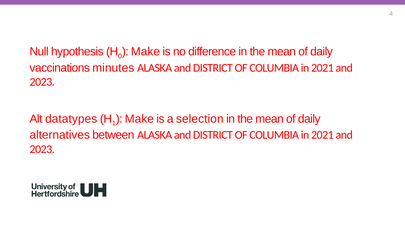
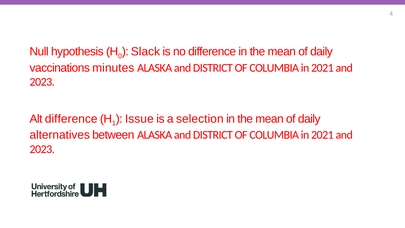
Make: Make -> Slack (145, 52)
Alt datatypes: datatypes -> difference (71, 119)
Make: Make -> Issue (139, 119)
